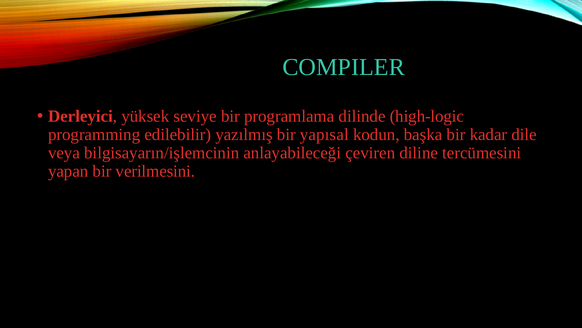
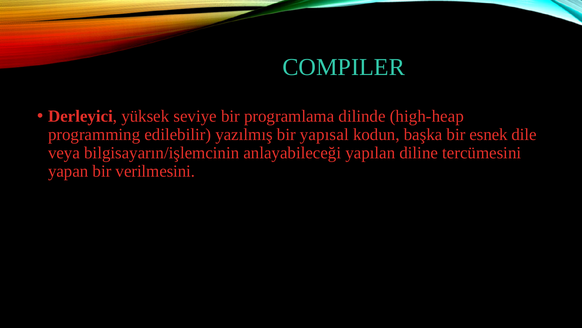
high-logic: high-logic -> high-heap (427, 116)
kadar: kadar -> esnek (489, 134)
çeviren: çeviren -> yapılan (370, 153)
